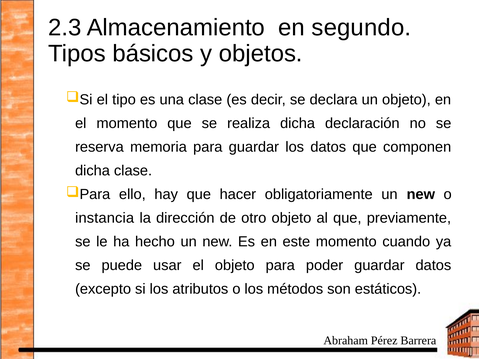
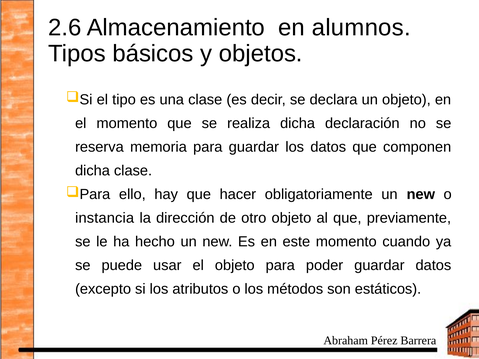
2.3: 2.3 -> 2.6 (65, 28)
segundo: segundo -> alumnos (361, 28)
